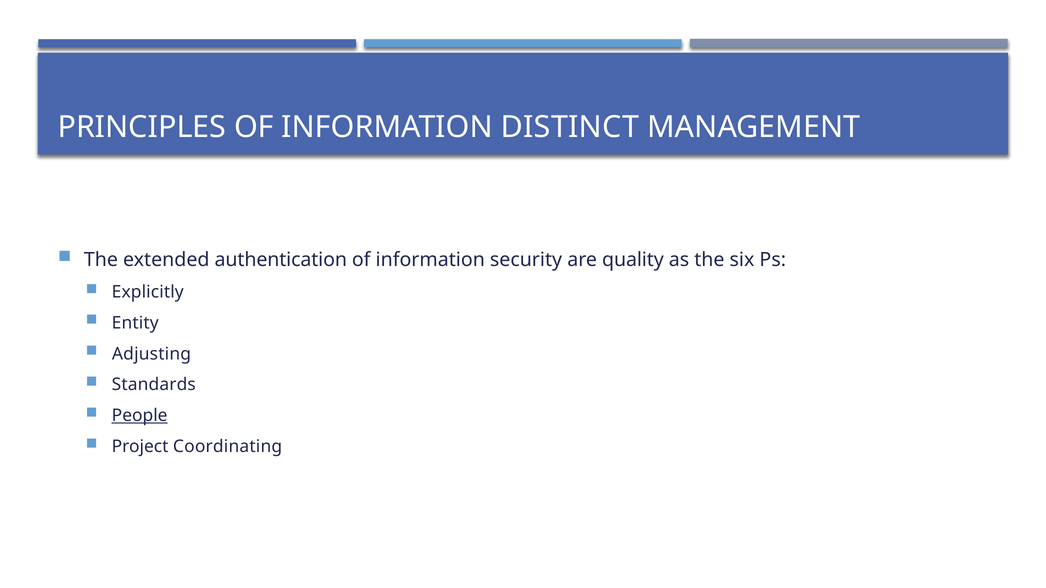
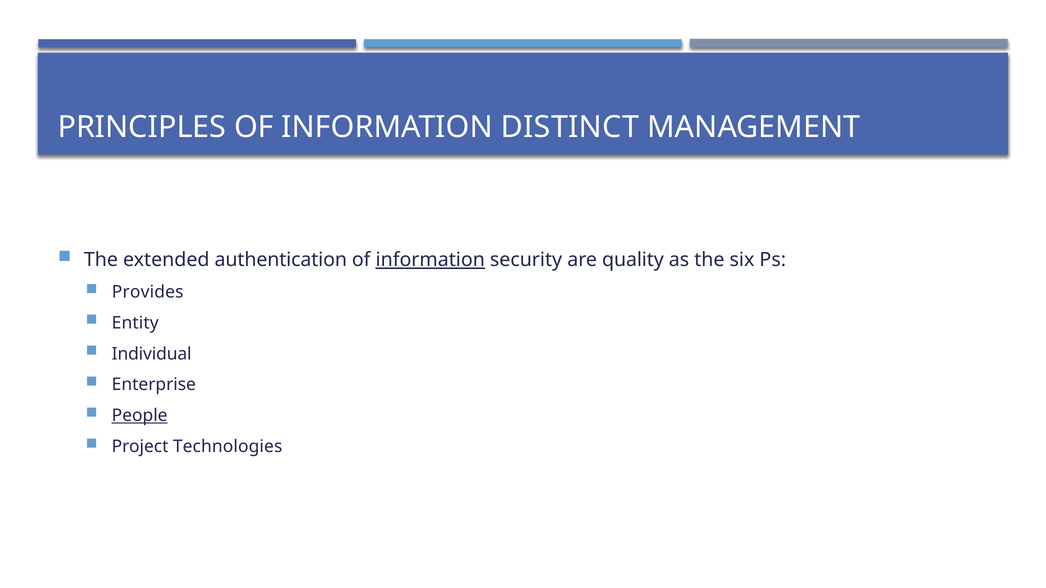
information underline: none -> present (430, 260)
Explicitly: Explicitly -> Provides (148, 292)
Adjusting: Adjusting -> Individual (152, 354)
Standards: Standards -> Enterprise (154, 385)
Coordinating: Coordinating -> Technologies (228, 447)
